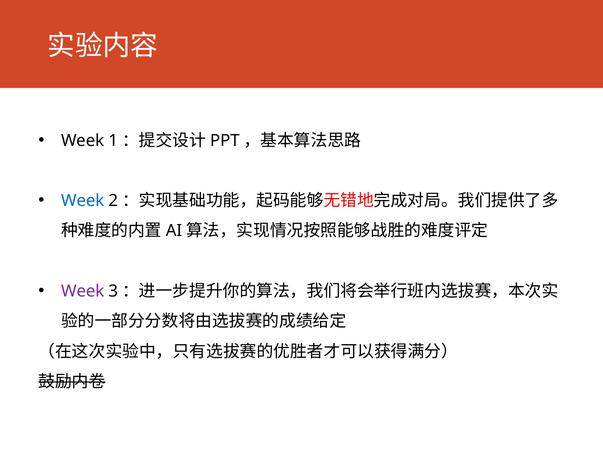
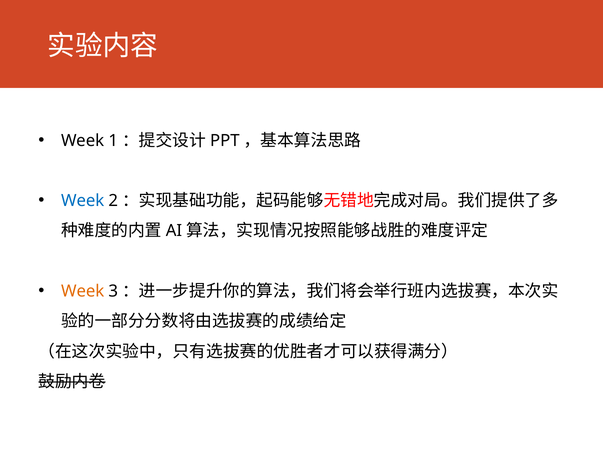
Week colour: purple -> orange (83, 291)
